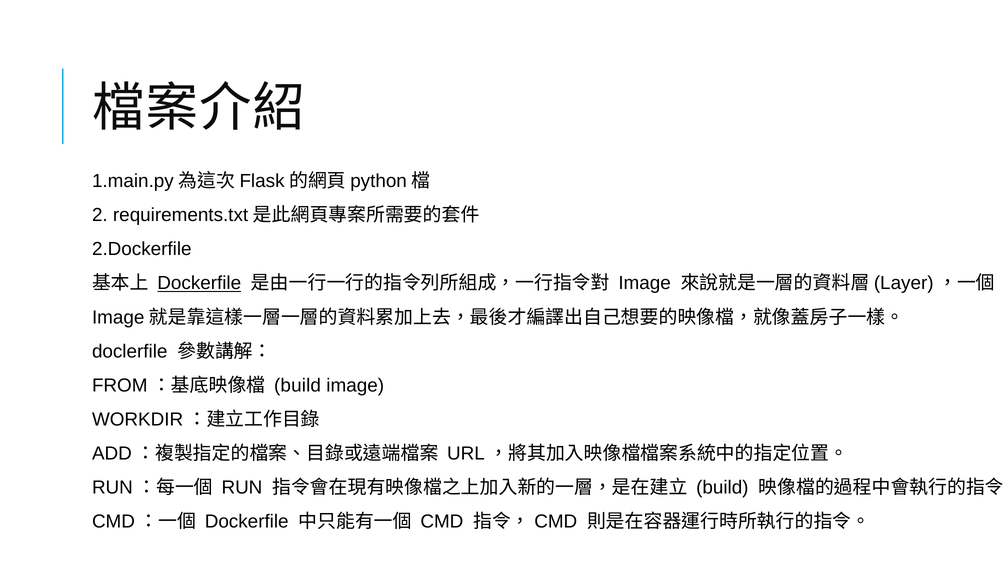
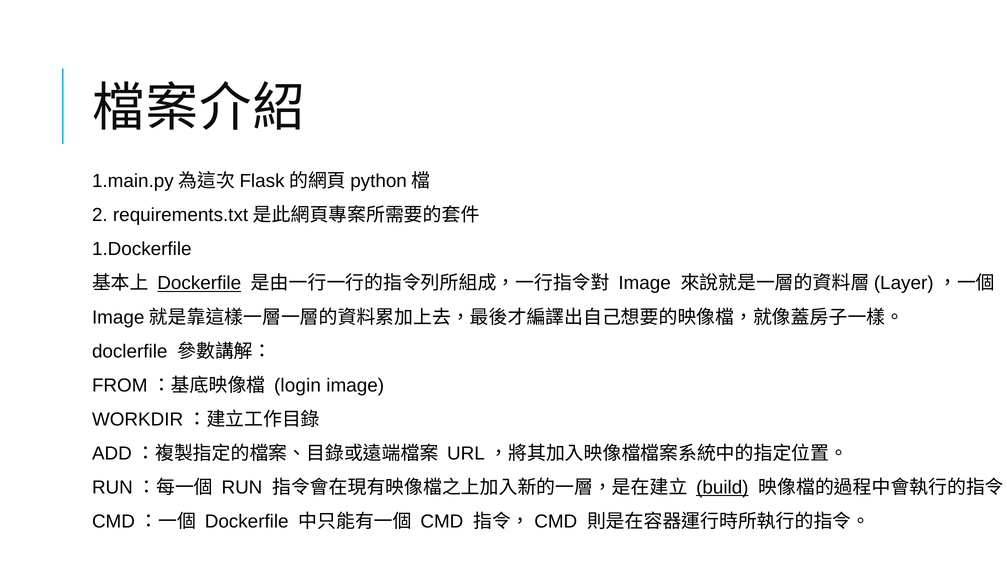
2.Dockerfile: 2.Dockerfile -> 1.Dockerfile (142, 249)
build: build -> login (298, 385)
build underline: none -> present (722, 487)
